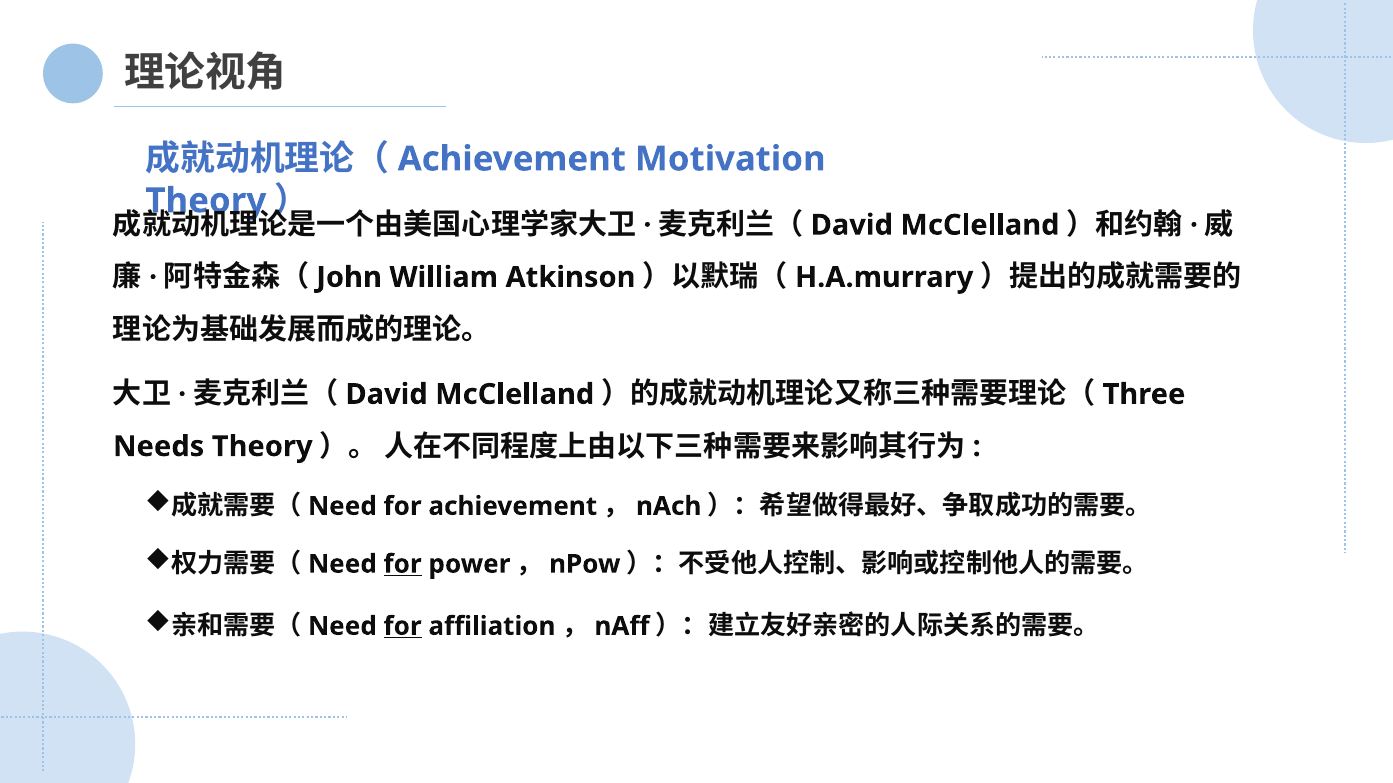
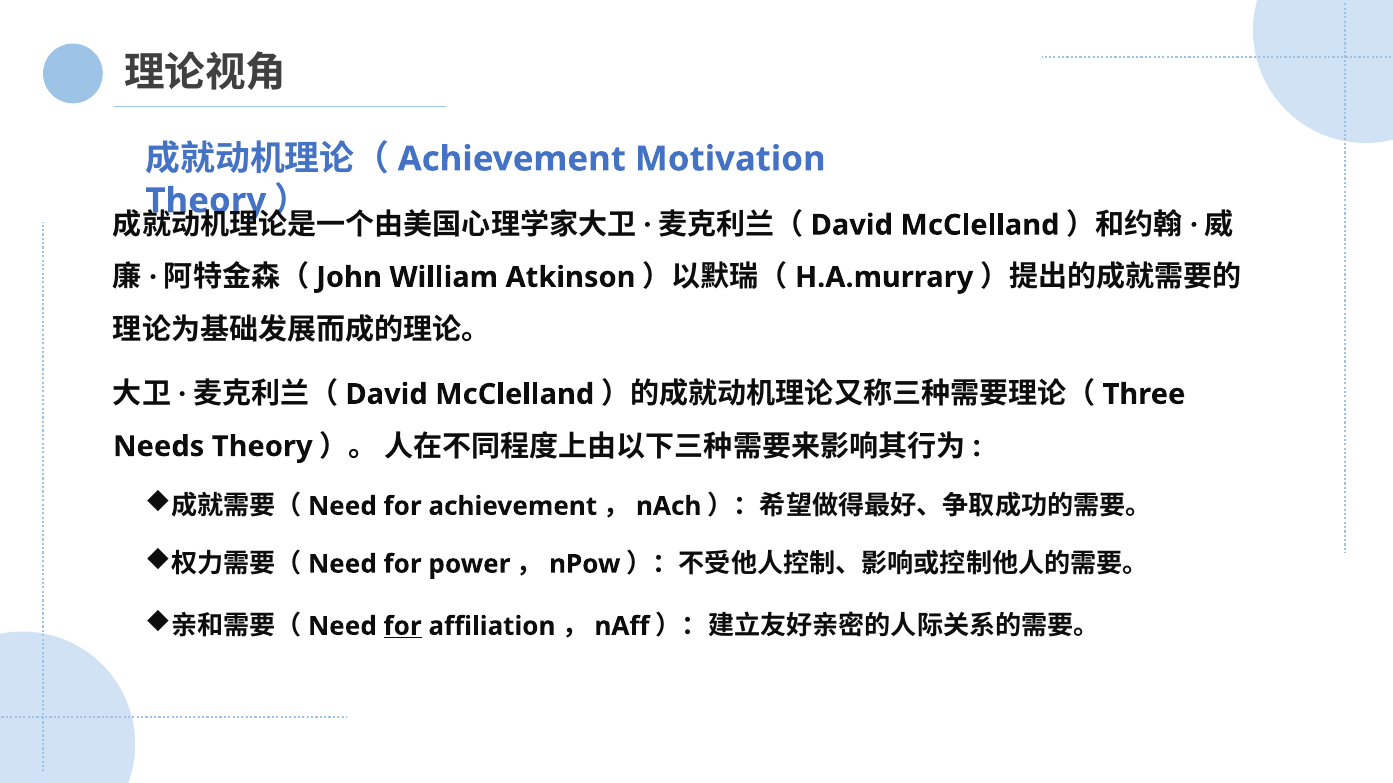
for underline: present -> none (403, 564)
